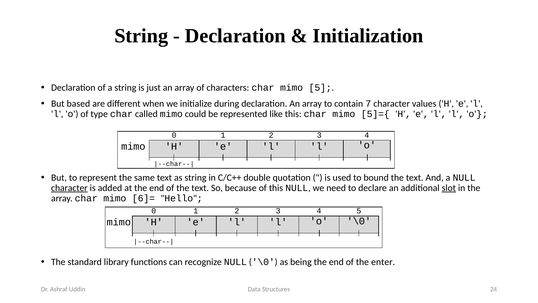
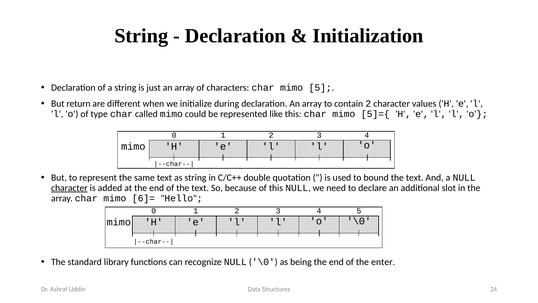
based: based -> return (78, 104)
contain 7: 7 -> 2 (368, 104)
slot underline: present -> none (449, 188)
